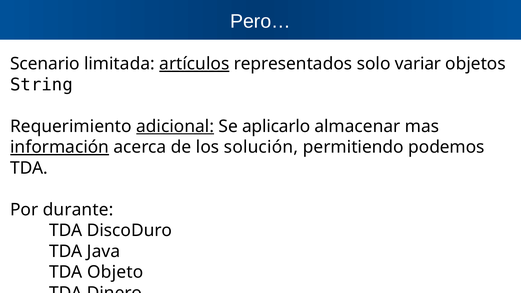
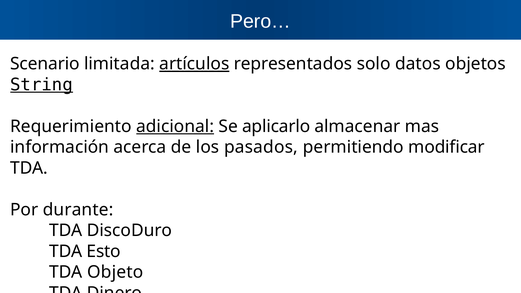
variar: variar -> datos (418, 64)
String underline: none -> present (42, 85)
información underline: present -> none (60, 147)
solución: solución -> pasados (261, 147)
podemos: podemos -> modificar (446, 147)
Java: Java -> Esto (104, 251)
